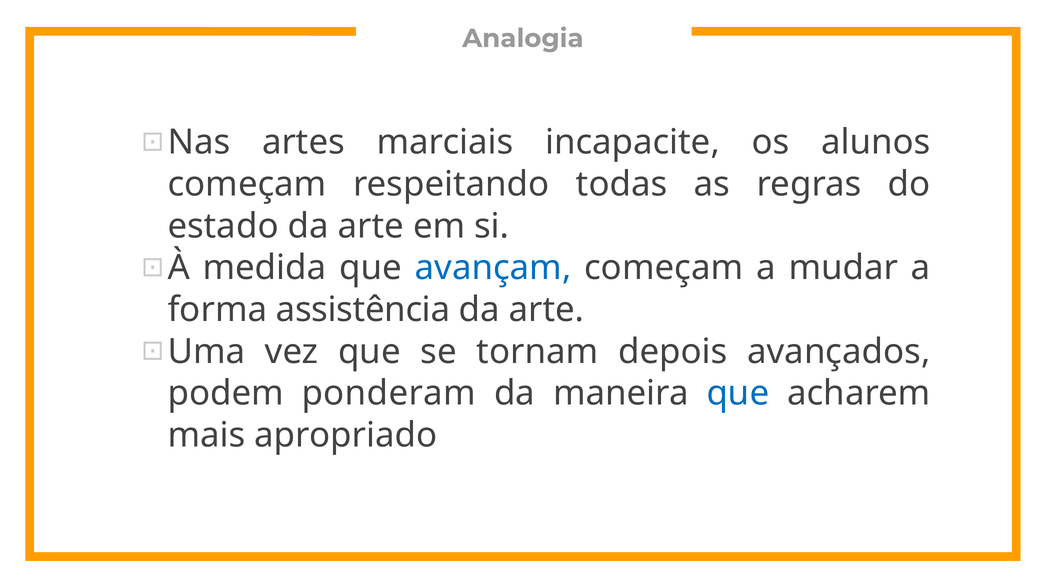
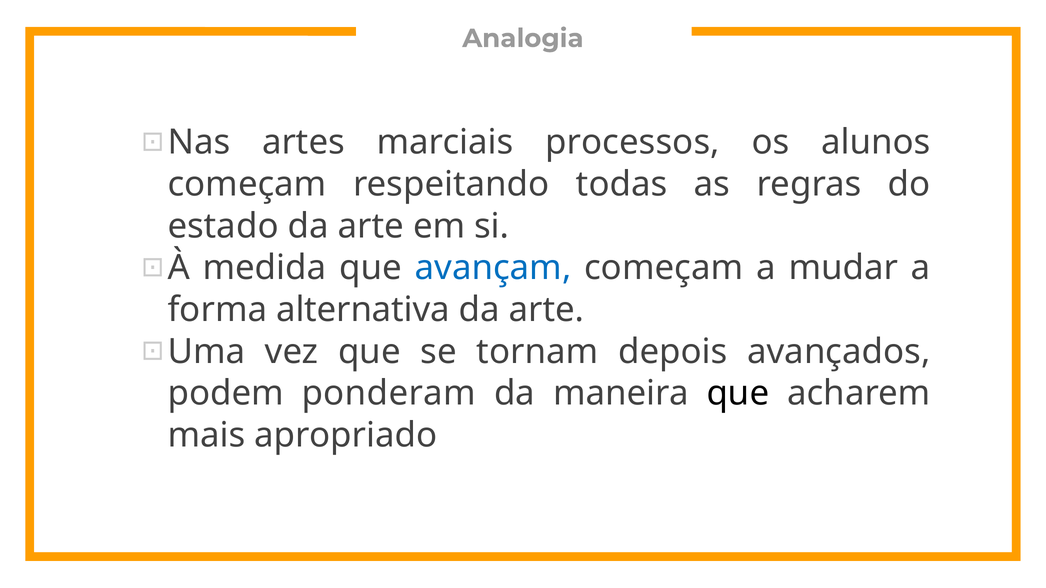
incapacite: incapacite -> processos (633, 143)
assistência: assistência -> alternativa (363, 310)
que colour: blue -> black (738, 394)
